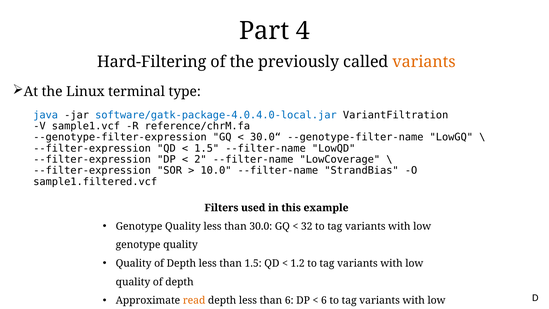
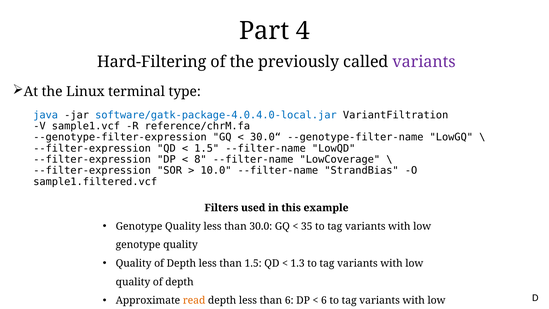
variants colour: orange -> purple (424, 62)
2: 2 -> 8 (200, 159)
32: 32 -> 35 (307, 226)
1.2: 1.2 -> 1.3 (298, 263)
